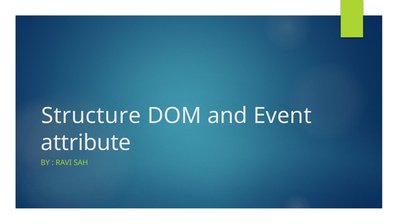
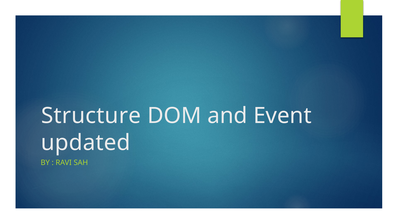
attribute: attribute -> updated (86, 143)
